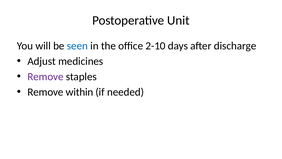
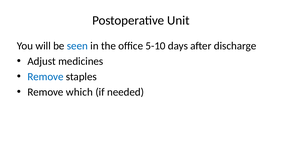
2-10: 2-10 -> 5-10 (156, 46)
Remove colour: purple -> blue (46, 77)
within: within -> which (79, 92)
